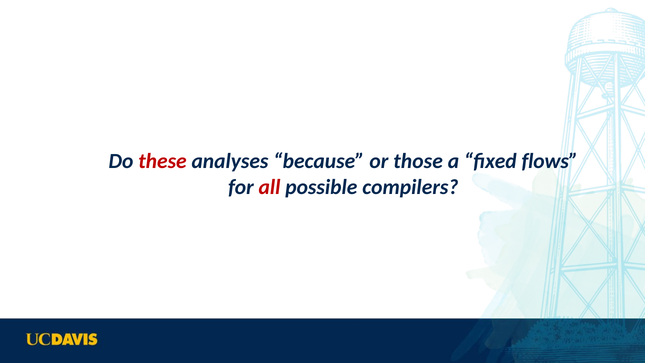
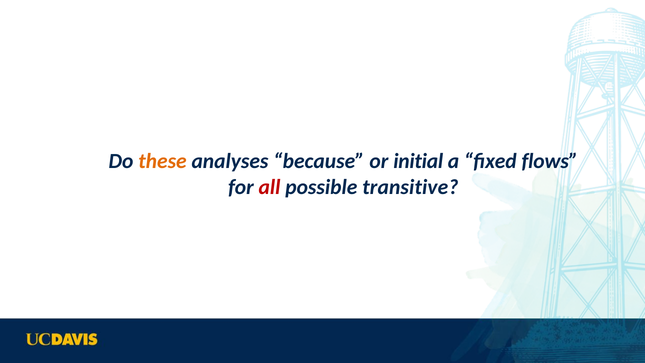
these colour: red -> orange (162, 161)
those: those -> initial (418, 161)
compilers: compilers -> transitive (410, 187)
